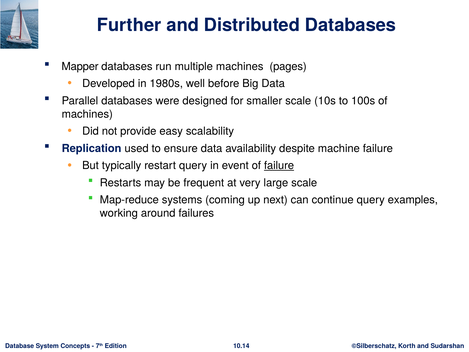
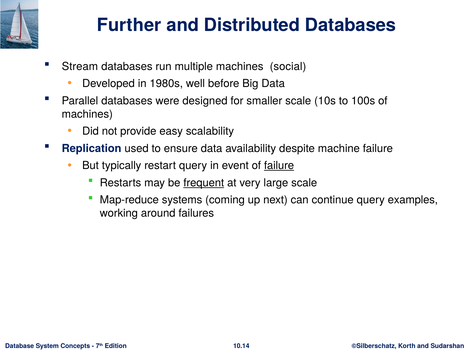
Mapper: Mapper -> Stream (80, 66)
pages: pages -> social (288, 66)
frequent underline: none -> present (204, 183)
